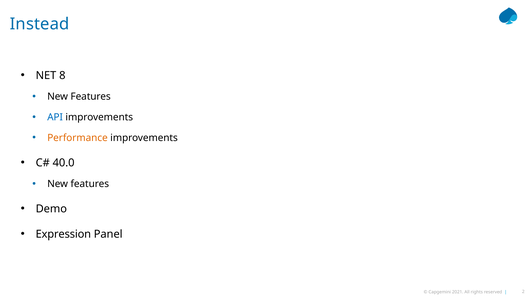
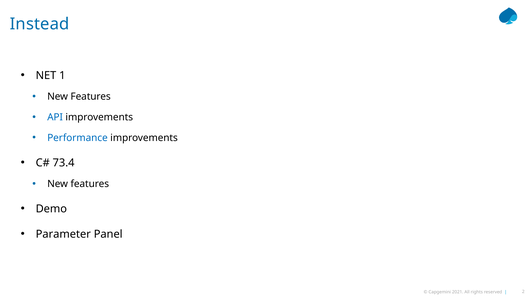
8: 8 -> 1 (62, 75)
Performance colour: orange -> blue (77, 138)
40.0: 40.0 -> 73.4 (64, 163)
Expression: Expression -> Parameter (63, 234)
